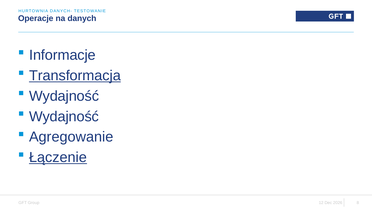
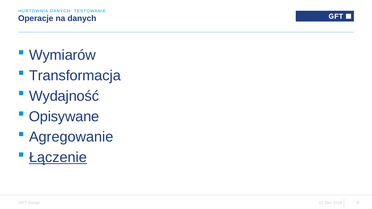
Informacje: Informacje -> Wymiarów (62, 55)
Transformacja underline: present -> none (75, 76)
Wydajność: Wydajność -> Opisywane (64, 117)
